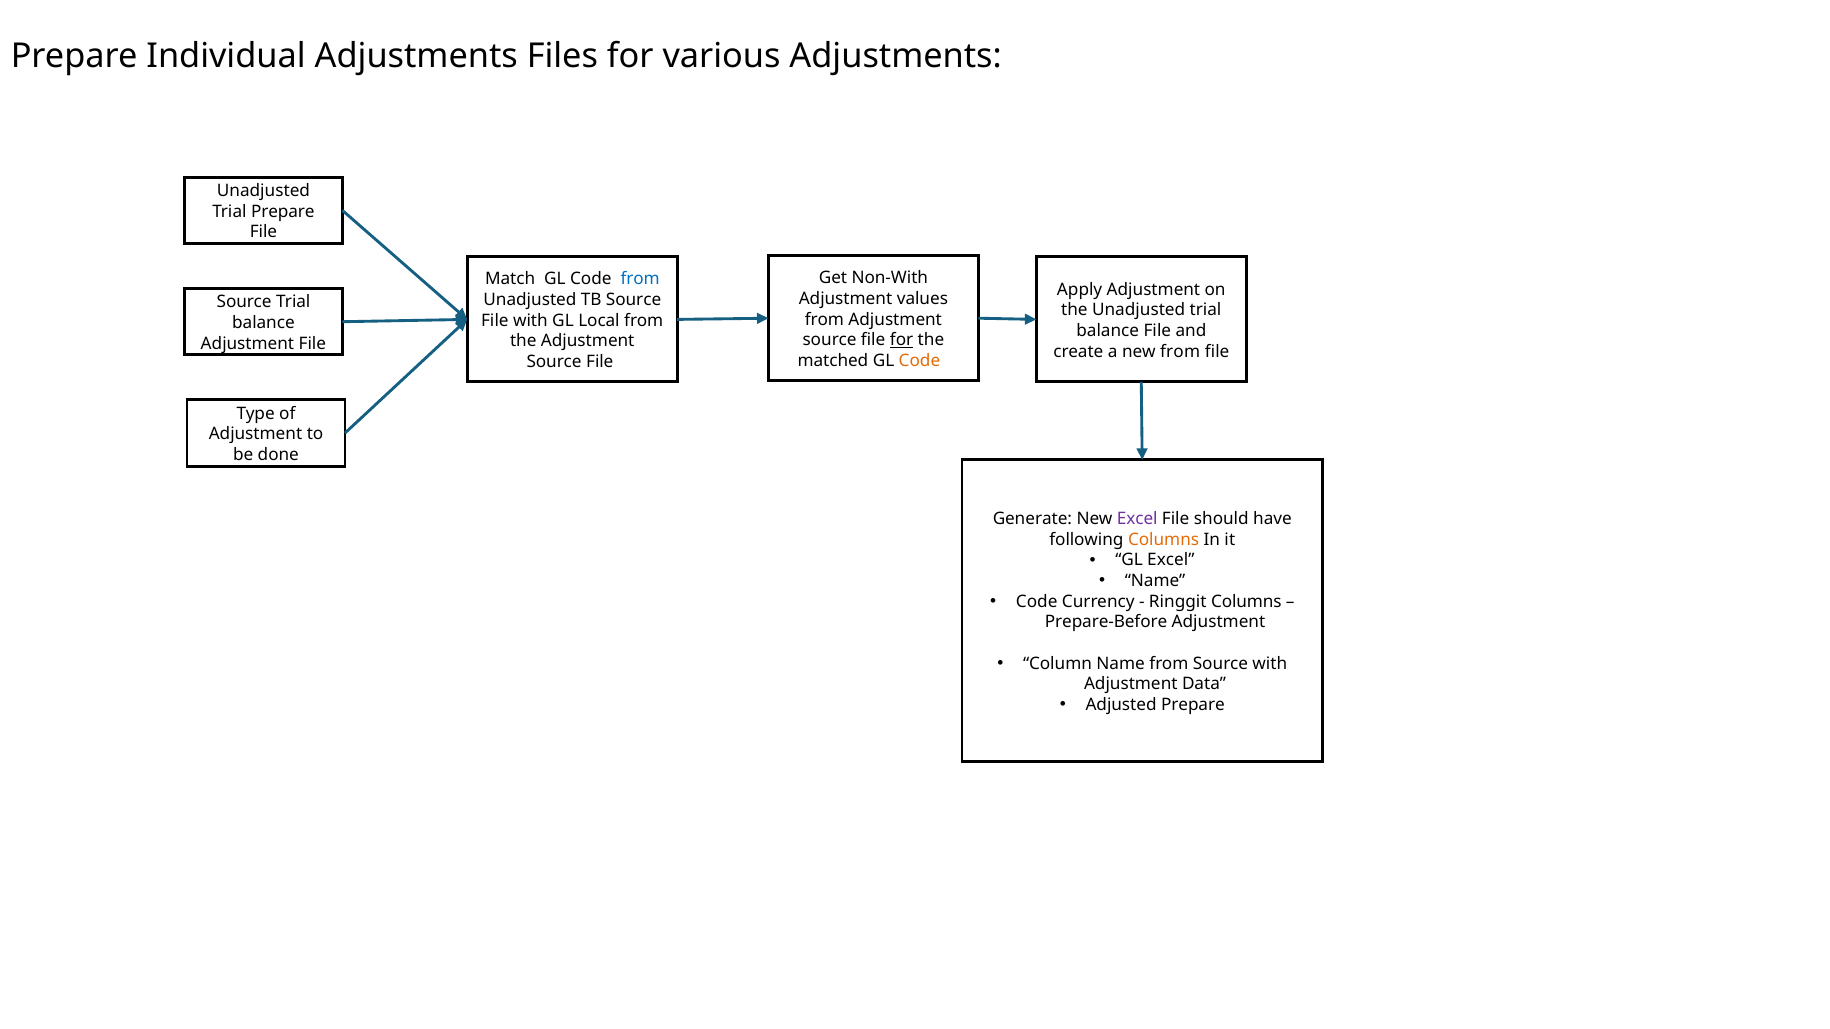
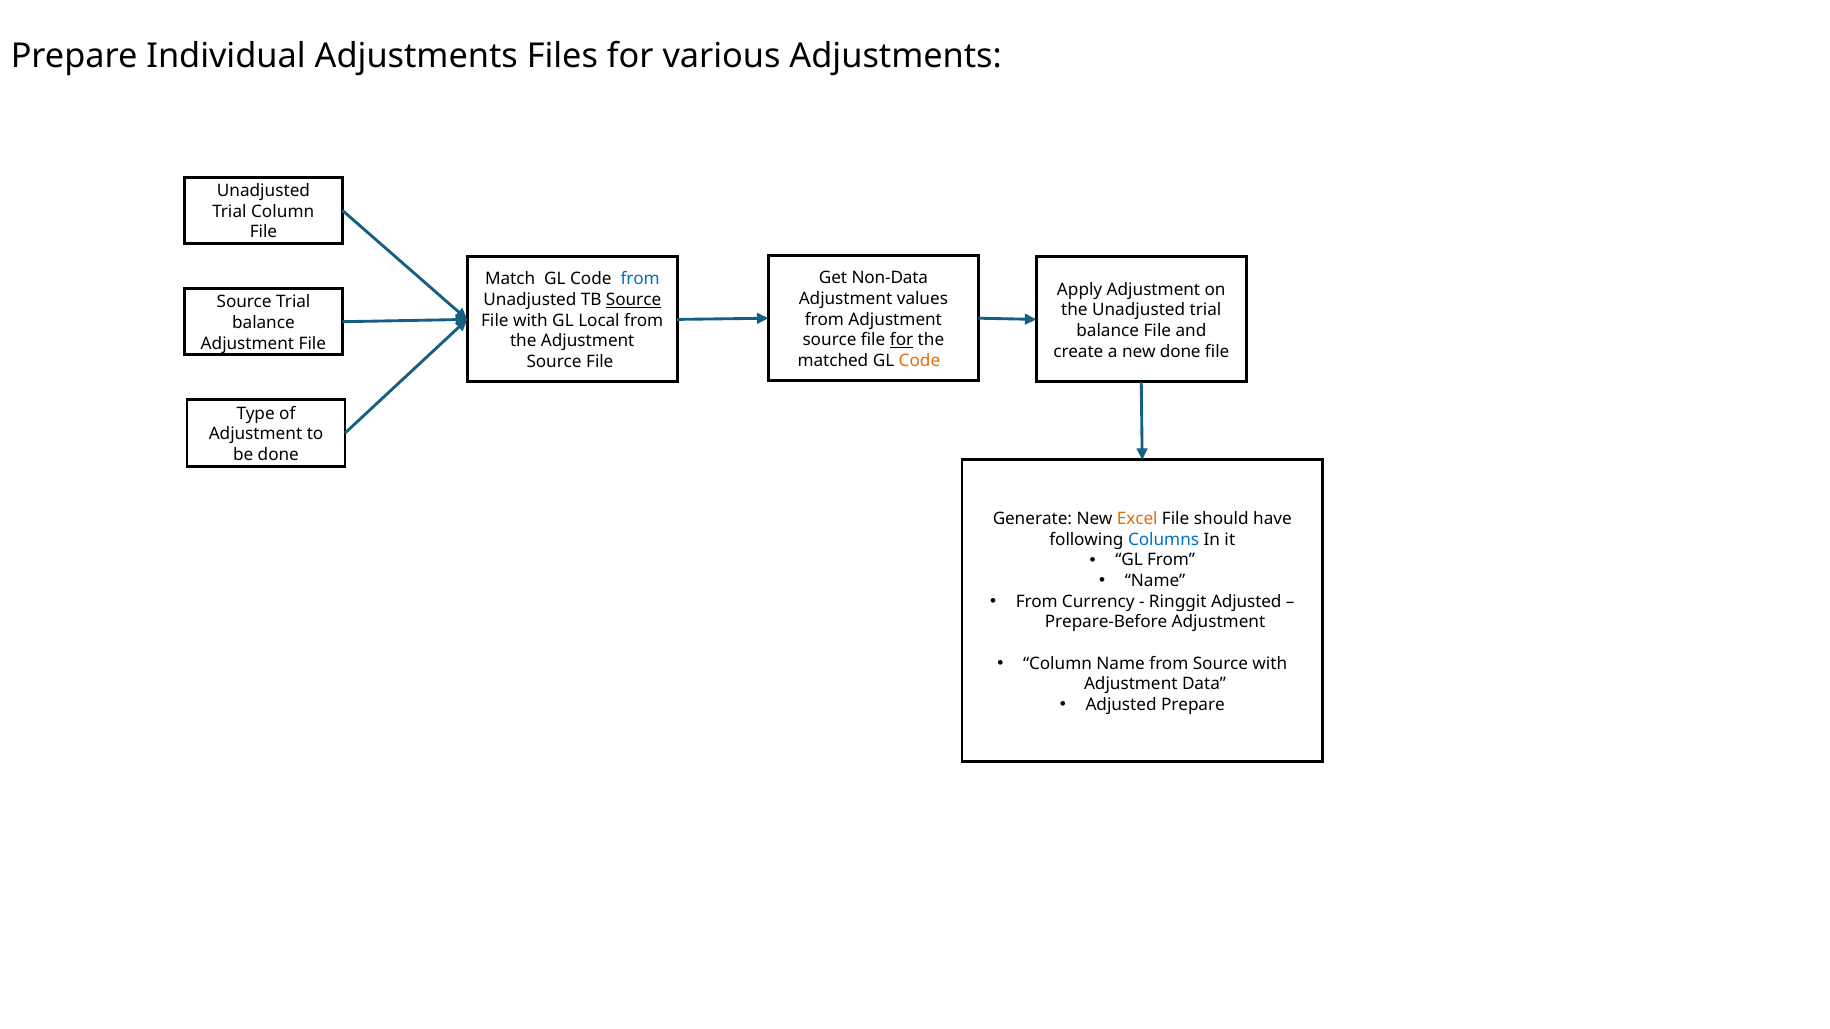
Trial Prepare: Prepare -> Column (283, 212)
Non-With: Non-With -> Non-Data (890, 278)
Source underline: none -> present (634, 300)
new from: from -> done (1180, 352)
Excel colour: purple -> orange (1137, 519)
Columns colour: orange -> blue (1164, 540)
GL Excel: Excel -> From (1171, 560)
Code: Code -> From (1037, 602)
Ringgit Columns: Columns -> Adjusted (1246, 602)
